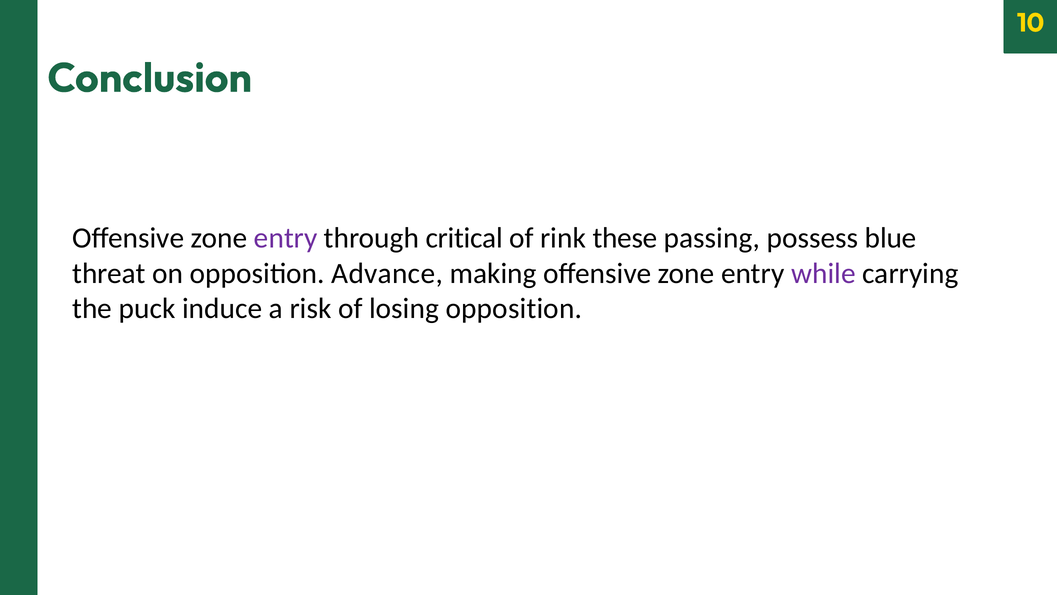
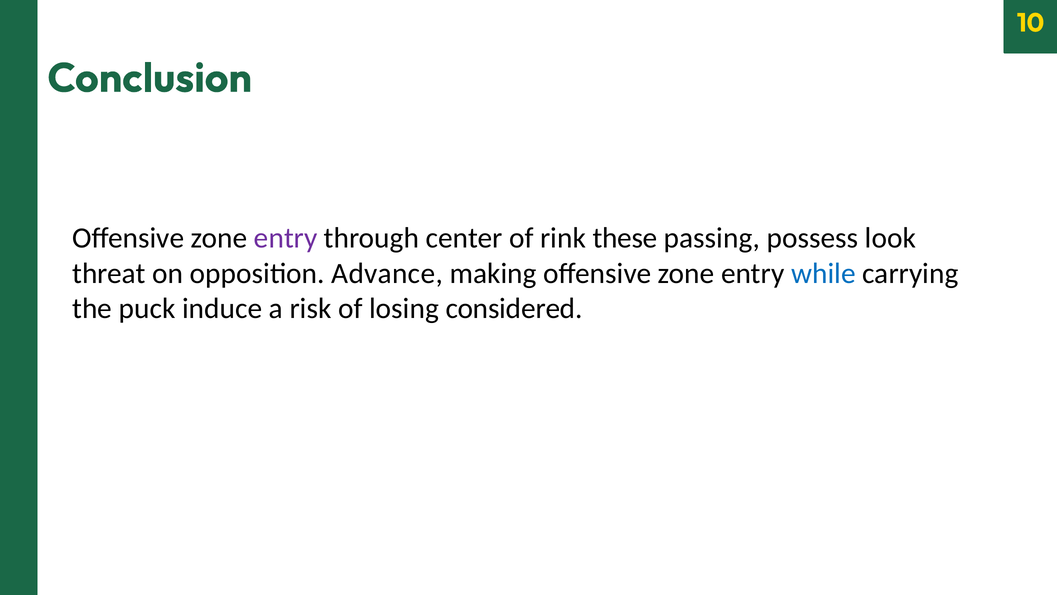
critical: critical -> center (464, 238)
blue: blue -> look (891, 238)
while colour: purple -> blue (823, 273)
losing opposition: opposition -> considered (514, 308)
